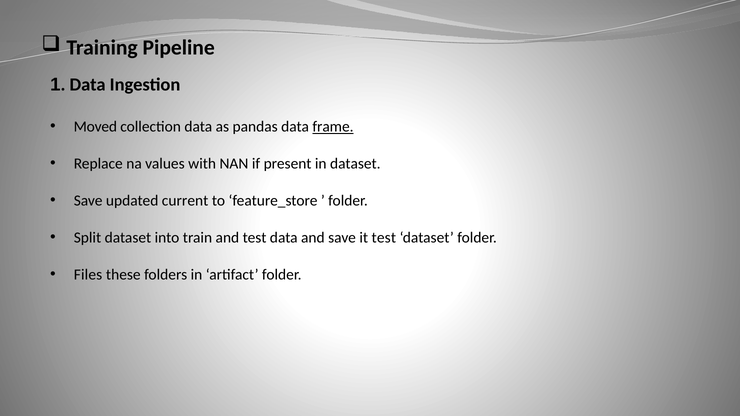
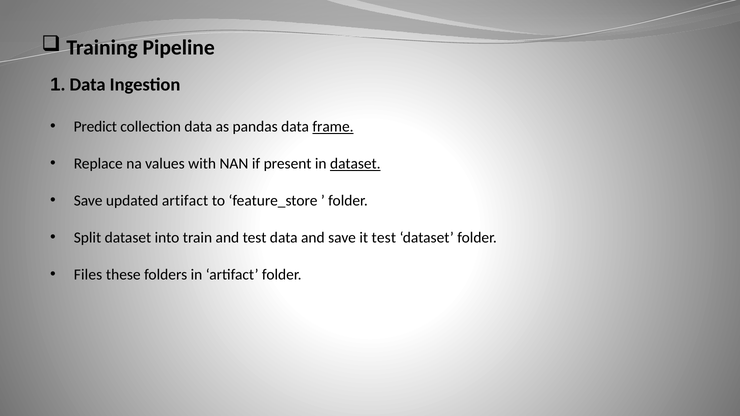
Moved: Moved -> Predict (95, 127)
dataset underline: none -> present (355, 164)
updated current: current -> artifact (185, 201)
